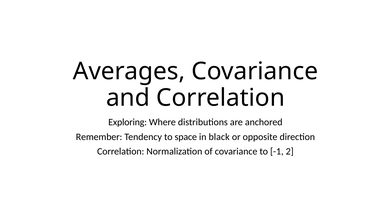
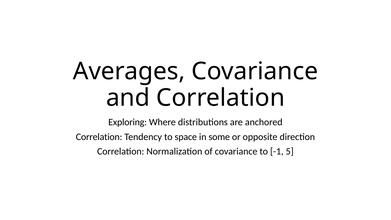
Remember: Remember -> Correlation (99, 137)
black: black -> some (219, 137)
2: 2 -> 5 (290, 151)
